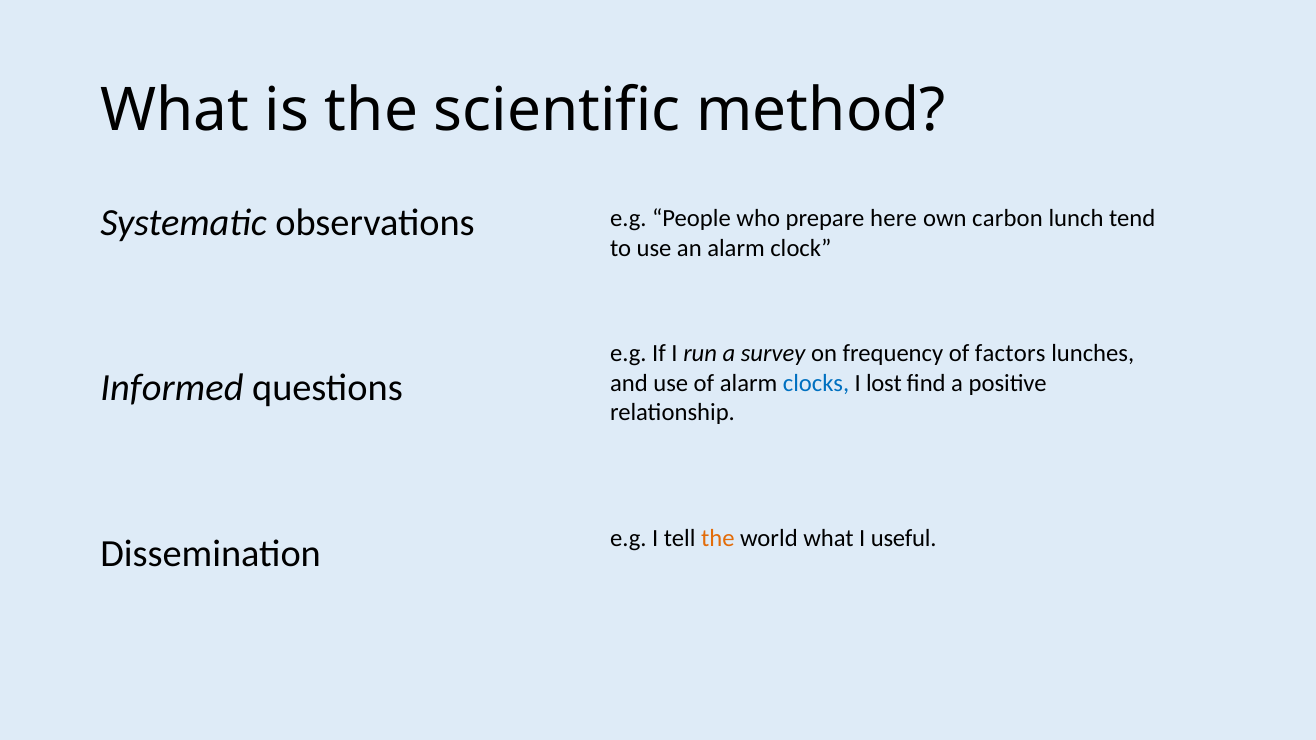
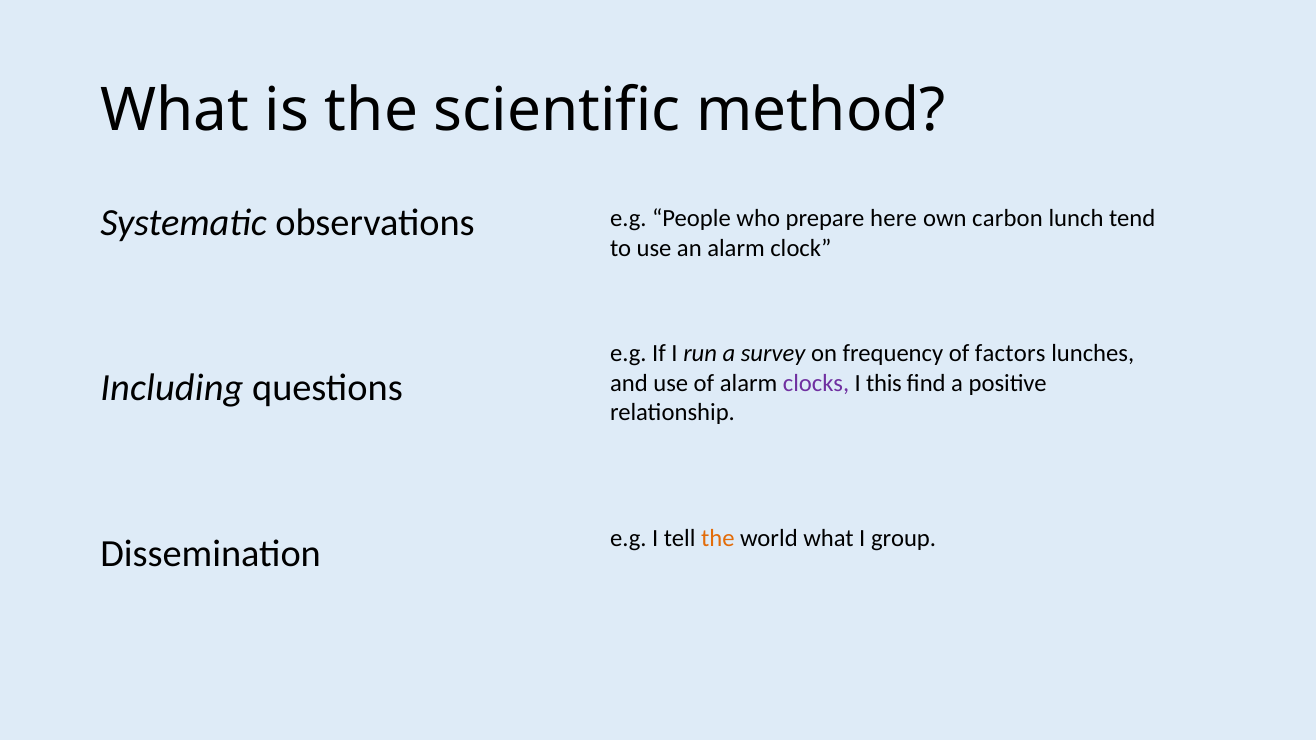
Informed: Informed -> Including (172, 388)
clocks colour: blue -> purple (816, 383)
lost: lost -> this (884, 383)
useful: useful -> group (904, 539)
